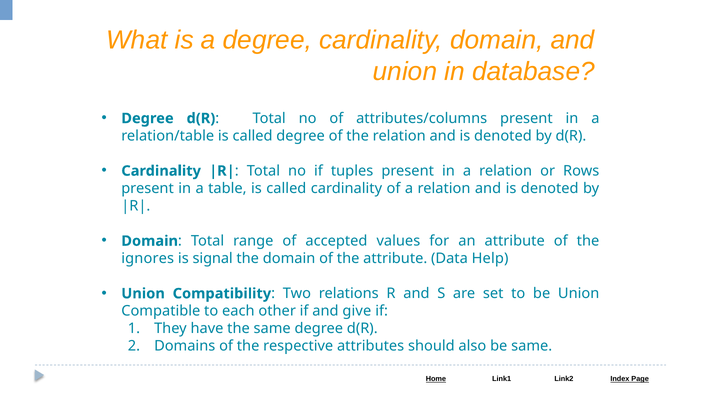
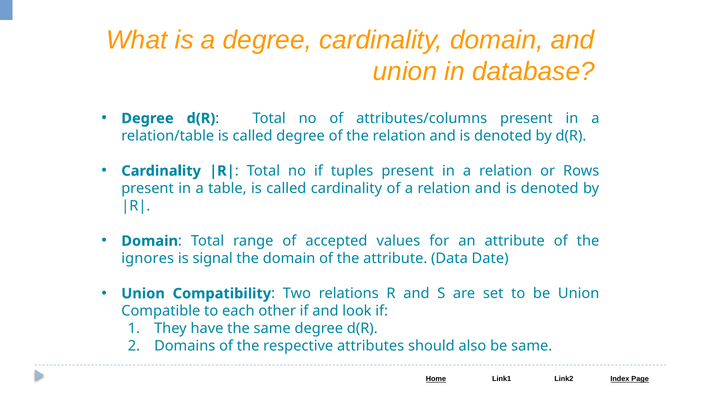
Help: Help -> Date (490, 259)
give: give -> look (357, 311)
